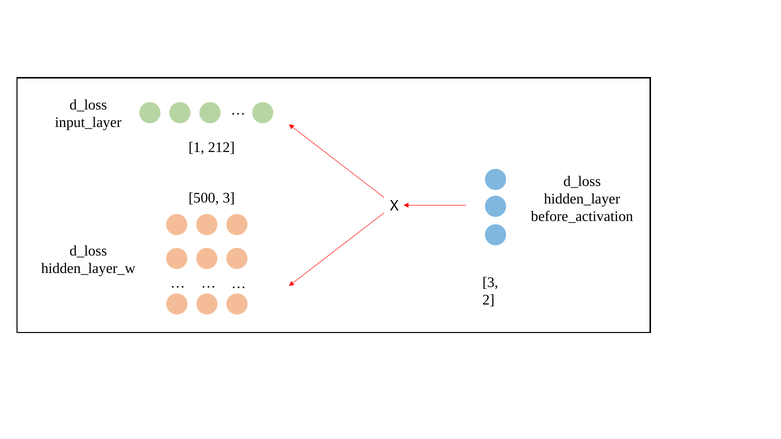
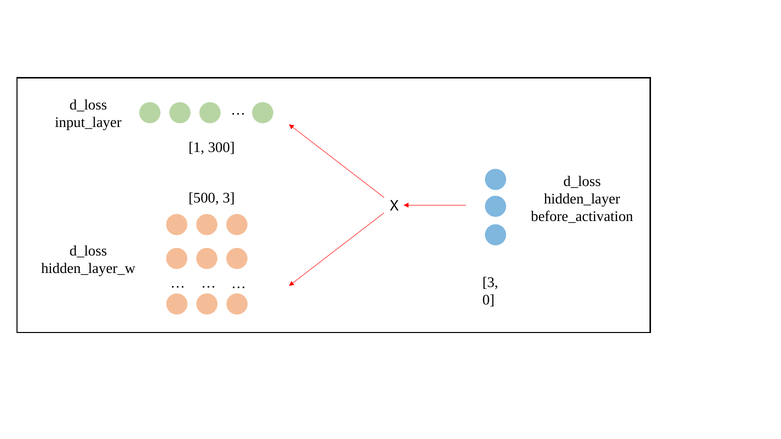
212: 212 -> 300 (221, 148)
2: 2 -> 0 (489, 300)
